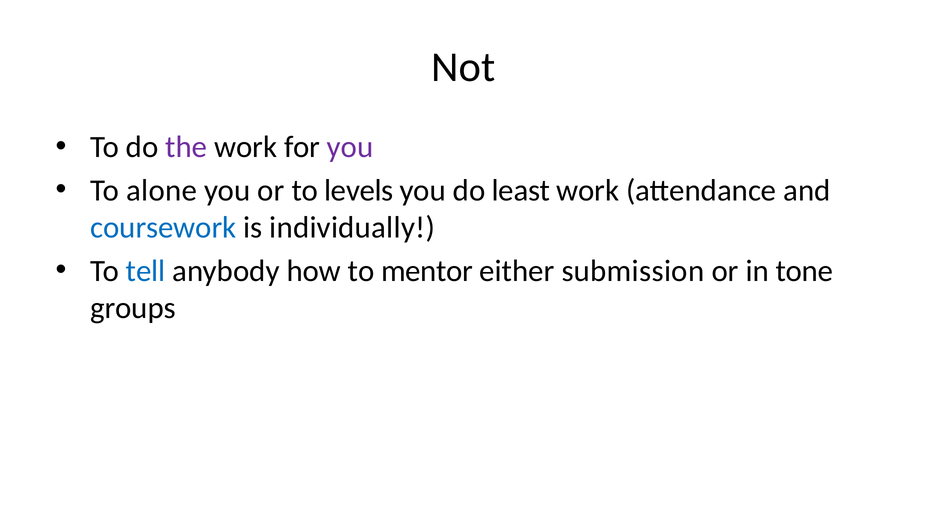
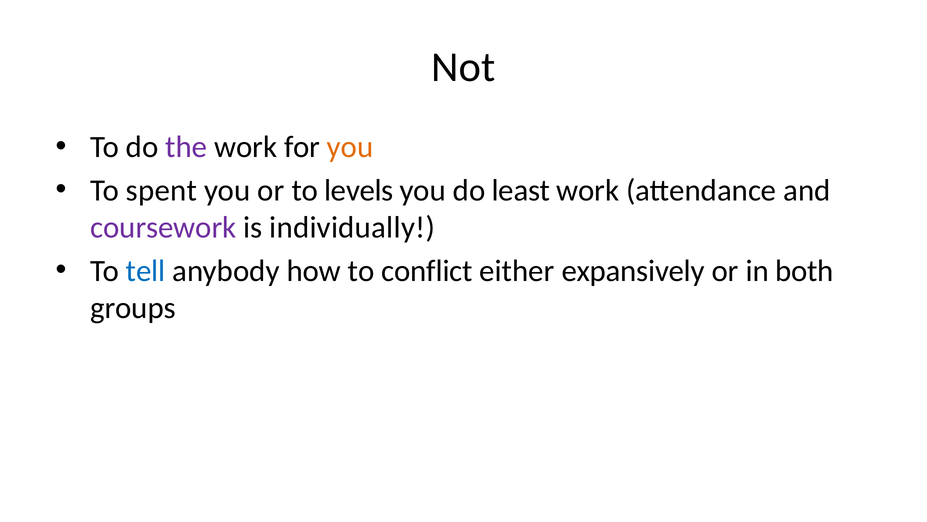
you colour: purple -> orange (350, 147)
alone: alone -> spent (162, 190)
coursework colour: blue -> purple (163, 227)
mentor: mentor -> conflict (427, 271)
submission: submission -> expansively (633, 271)
tone: tone -> both (804, 271)
